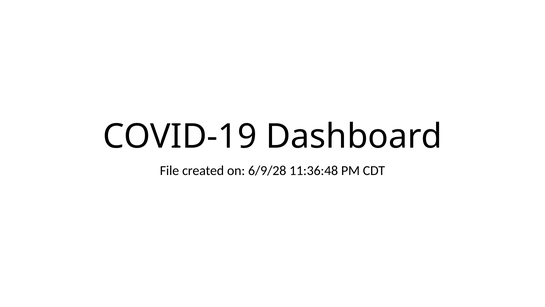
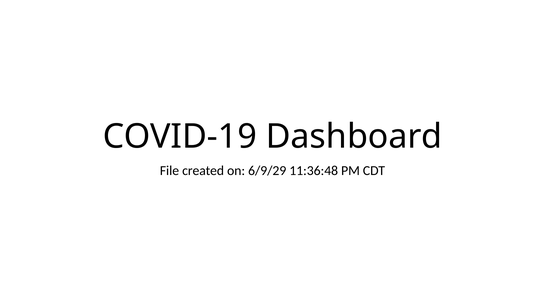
6/9/28: 6/9/28 -> 6/9/29 (267, 170)
